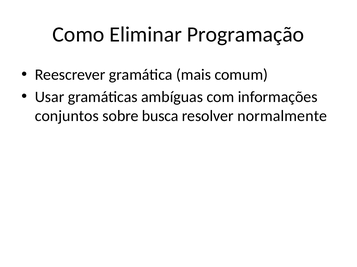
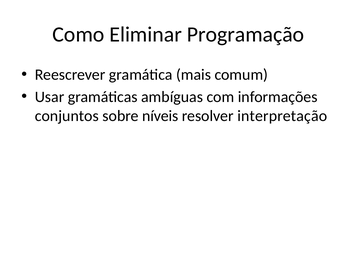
busca: busca -> níveis (160, 116)
normalmente: normalmente -> interpretação (282, 116)
